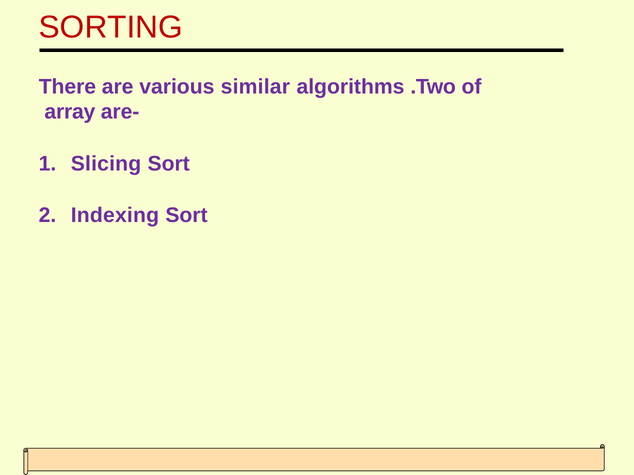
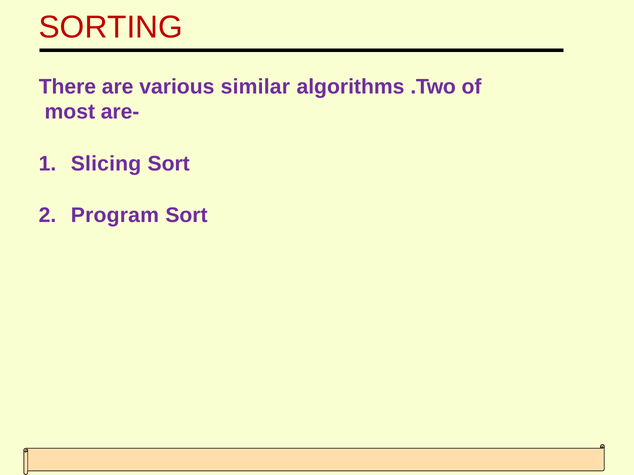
array: array -> most (70, 112)
Indexing: Indexing -> Program (115, 216)
